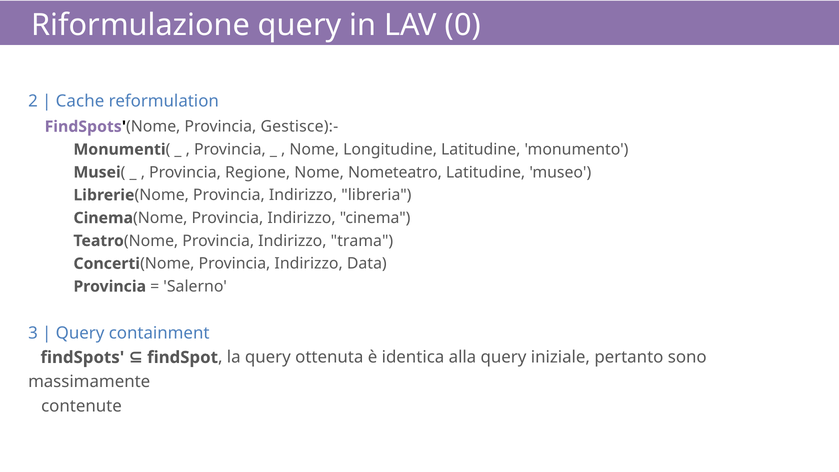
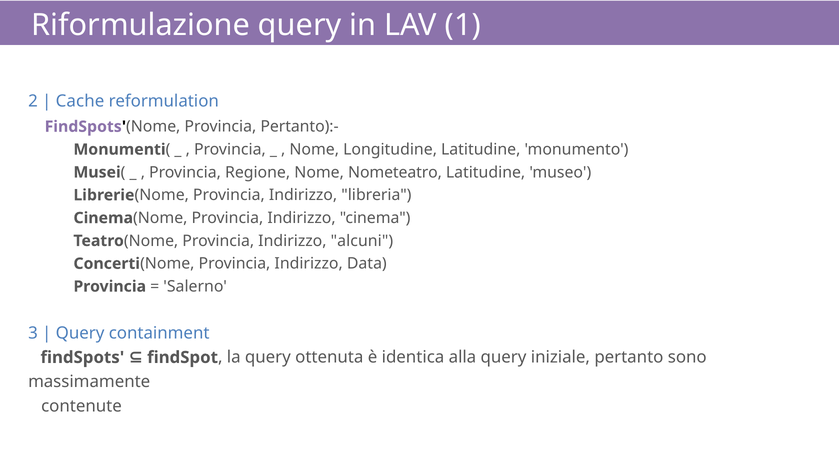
0: 0 -> 1 (463, 25)
Gestisce):-: Gestisce):- -> Pertanto):- (300, 127)
trama: trama -> alcuni (362, 241)
